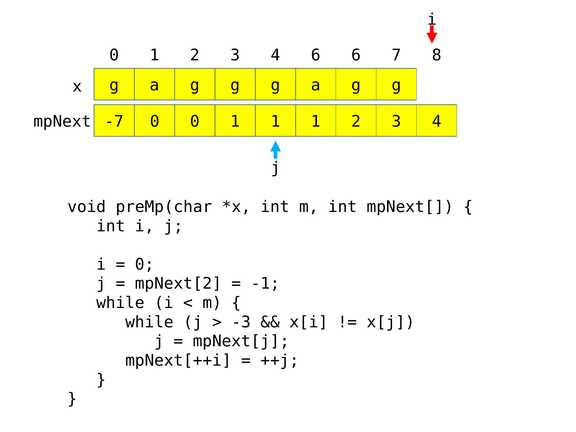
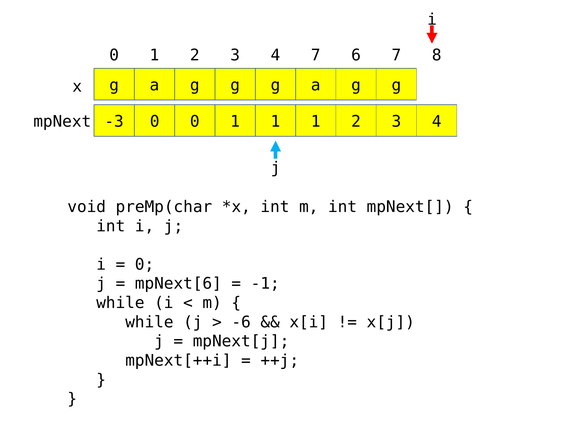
4 6: 6 -> 7 (316, 55)
-7: -7 -> -3 (114, 122)
mpNext[2: mpNext[2 -> mpNext[6 (178, 284)
-3: -3 -> -6 (241, 322)
